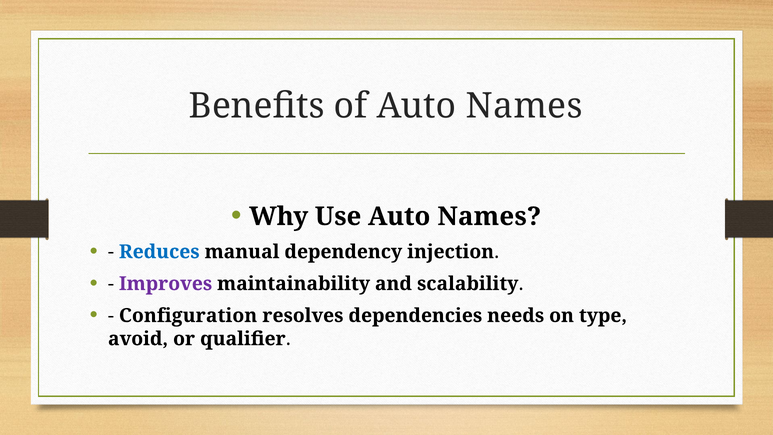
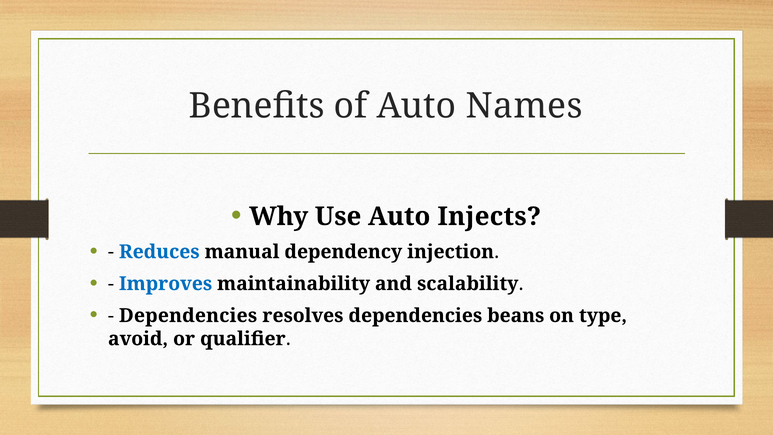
Use Auto Names: Names -> Injects (489, 216)
Improves colour: purple -> blue (166, 284)
Configuration: Configuration -> Dependencies (188, 316)
needs: needs -> beans (516, 316)
